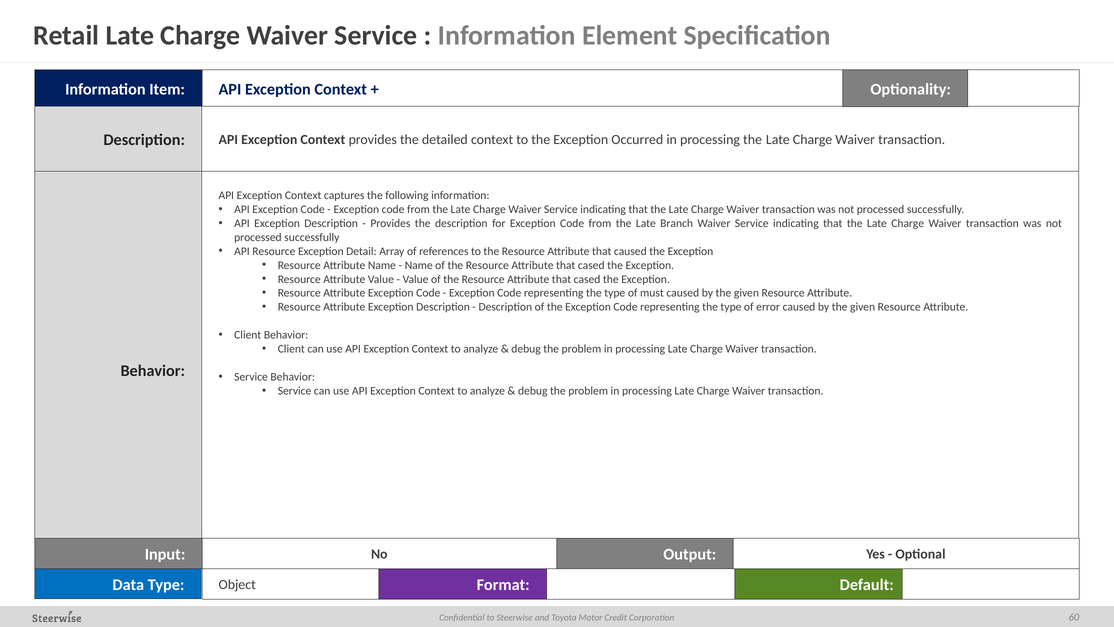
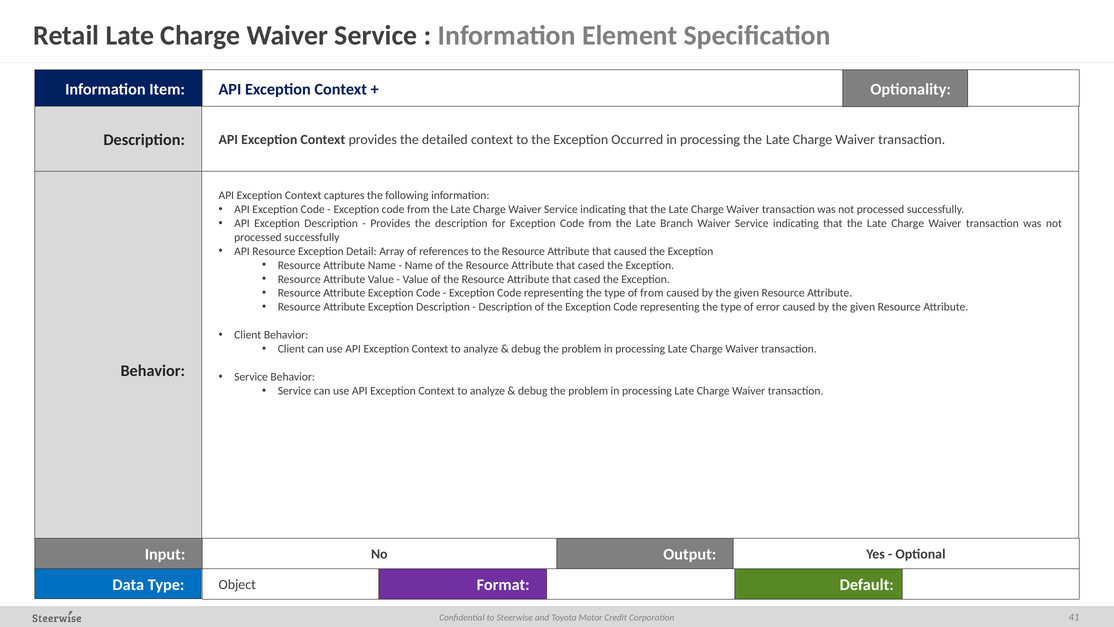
of must: must -> from (652, 293)
60: 60 -> 41 (1074, 617)
